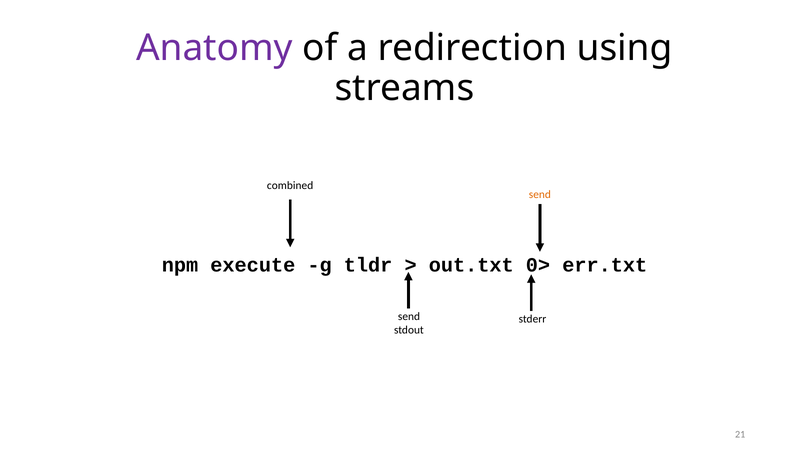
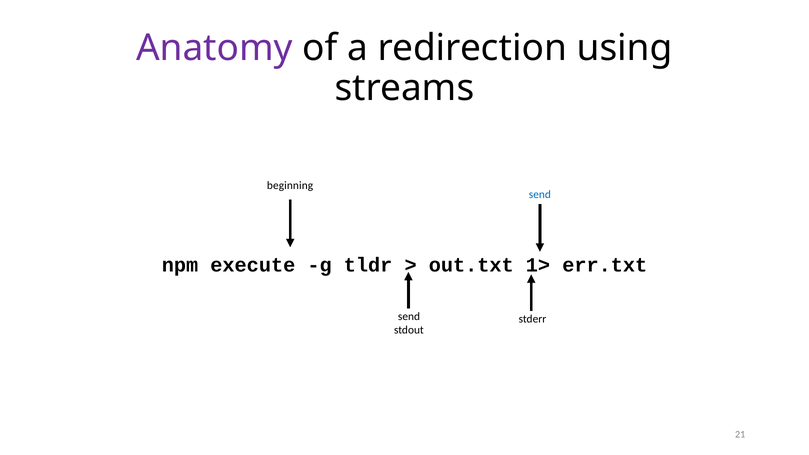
combined: combined -> beginning (290, 186)
send colour: orange -> blue (540, 195)
0>: 0> -> 1> (538, 265)
